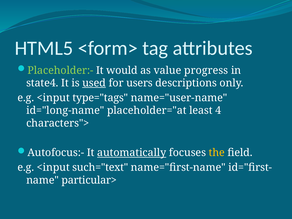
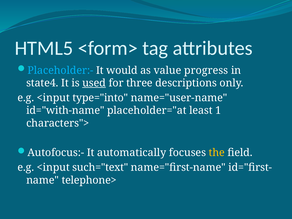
Placeholder:- colour: light green -> light blue (60, 70)
users: users -> three (139, 83)
type="tags: type="tags -> type="into (100, 98)
id="long-name: id="long-name -> id="with-name (65, 110)
4: 4 -> 1 (218, 110)
automatically underline: present -> none (132, 153)
particular>: particular> -> telephone> (89, 180)
